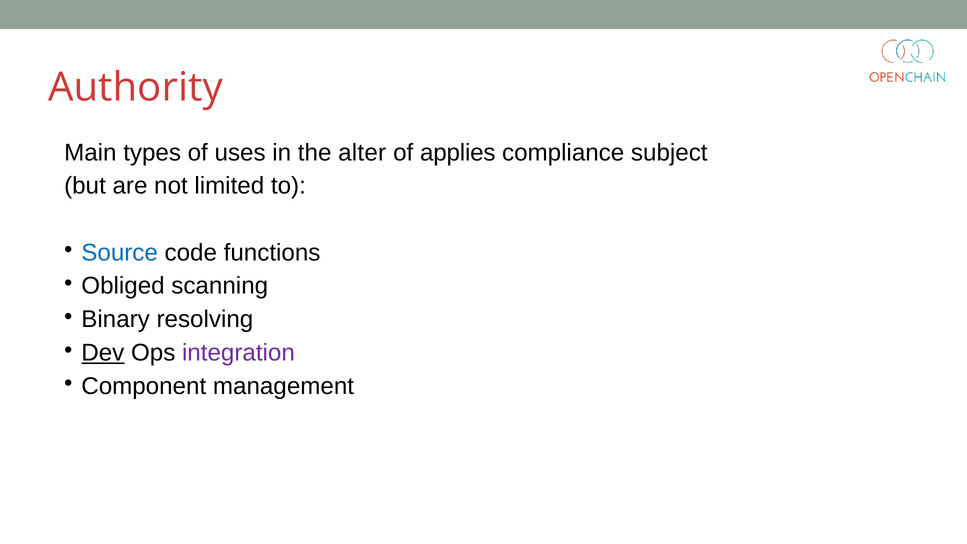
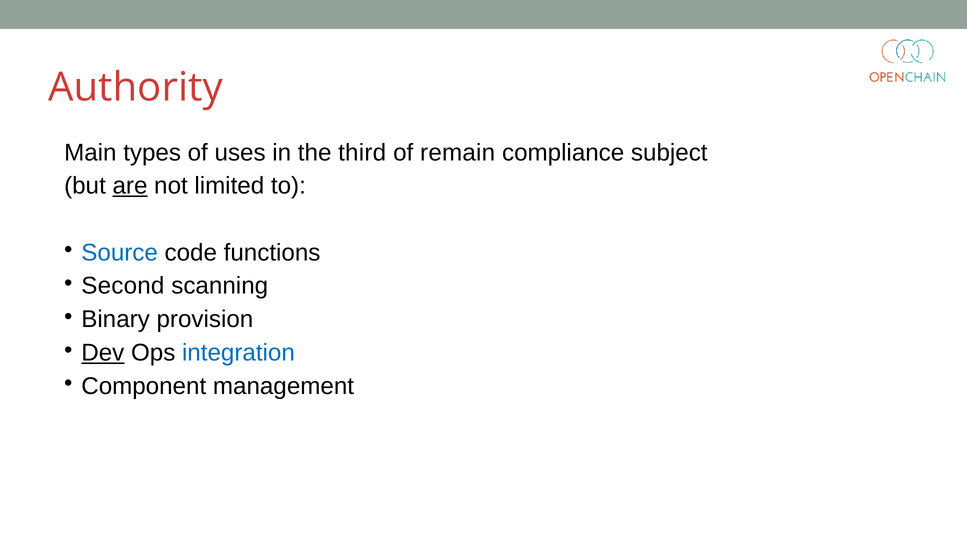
alter: alter -> third (362, 153)
applies: applies -> remain (458, 153)
are underline: none -> present (130, 186)
Obliged: Obliged -> Second (123, 286)
resolving: resolving -> provision (205, 319)
integration colour: purple -> blue (238, 353)
